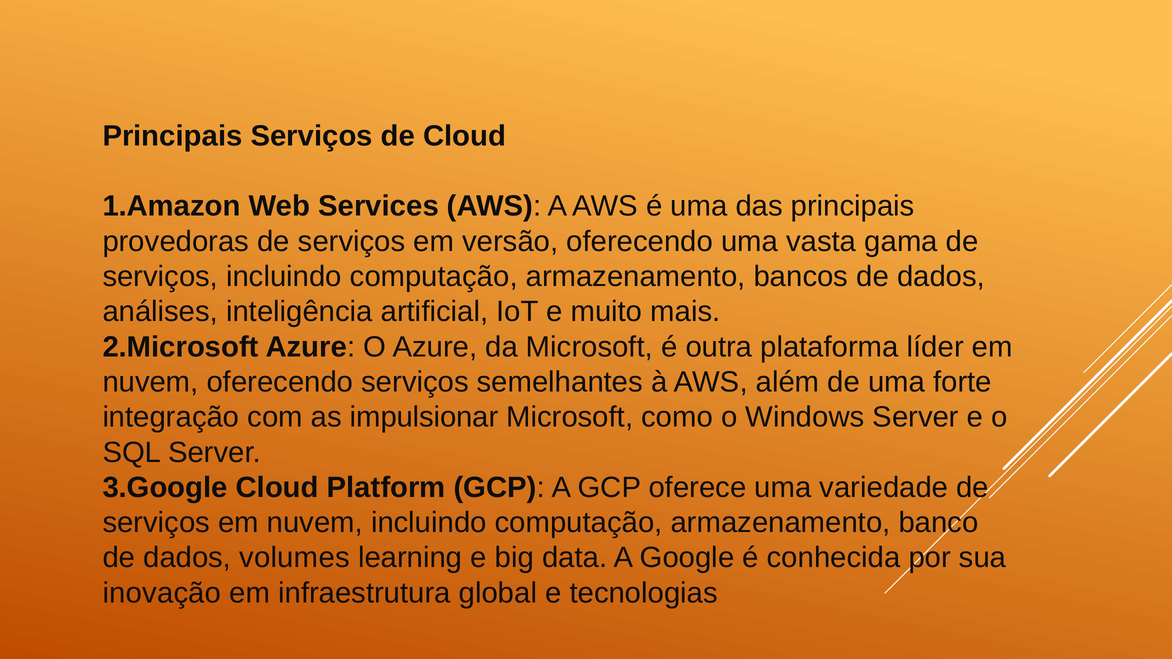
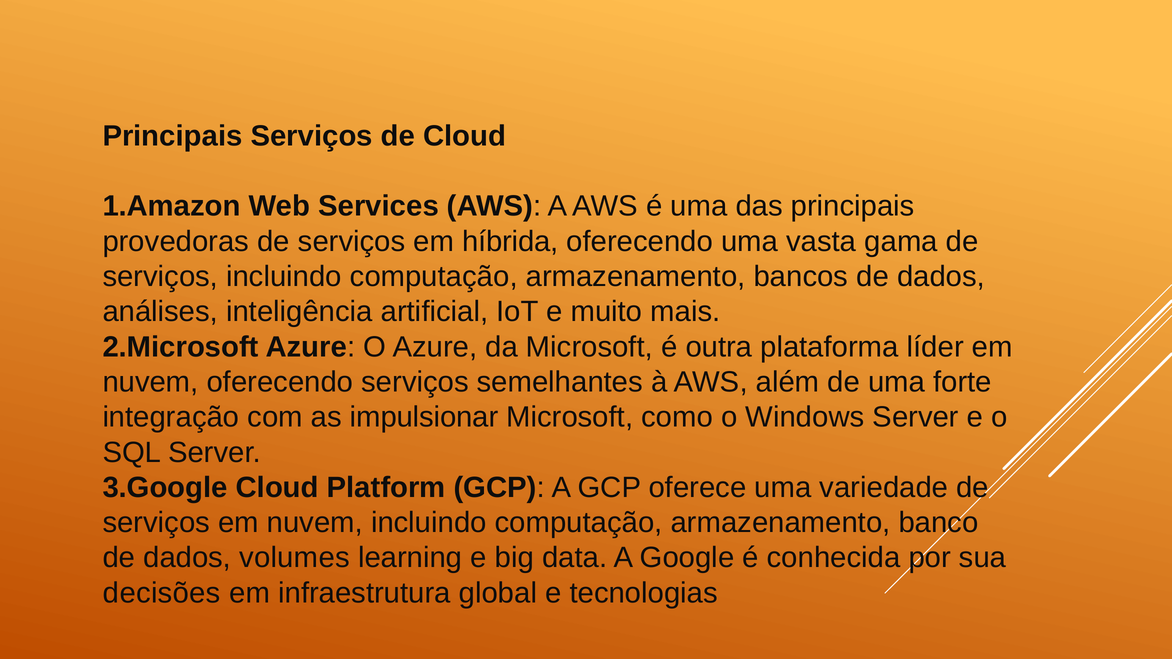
versão: versão -> híbrida (510, 242)
inovação: inovação -> decisões (162, 593)
